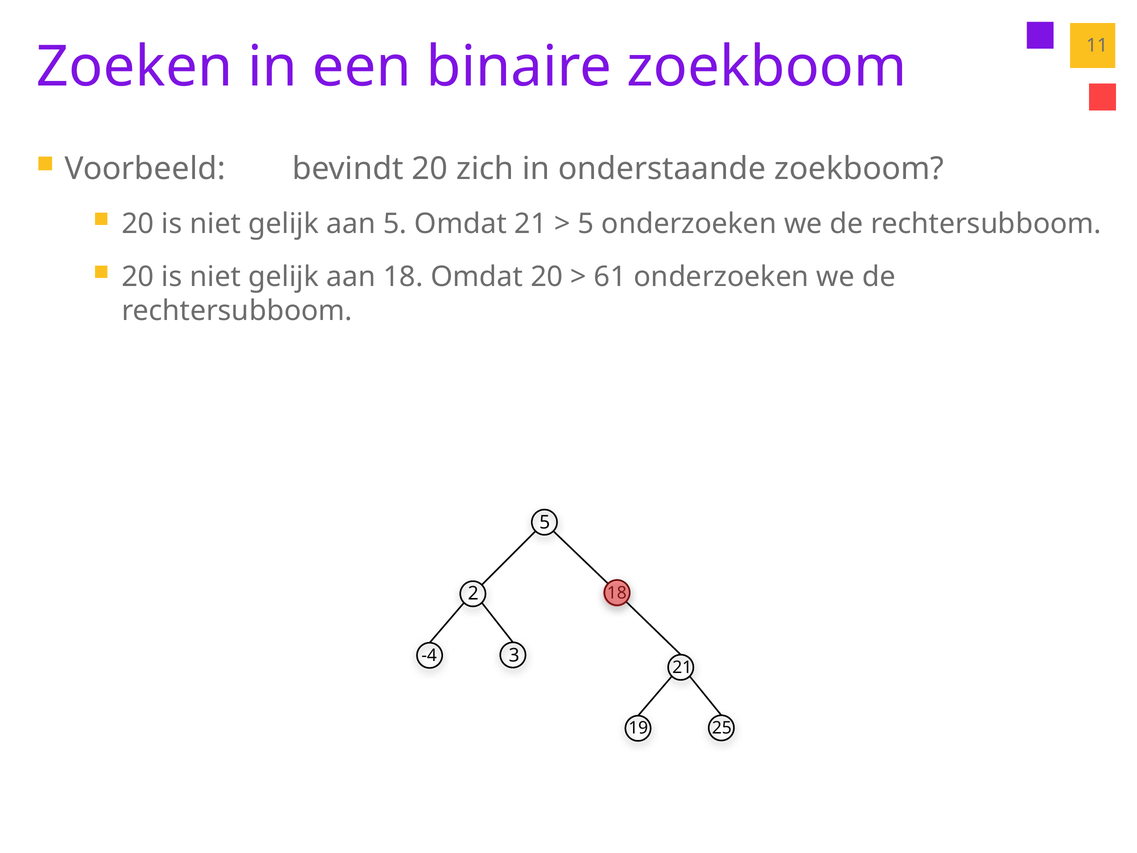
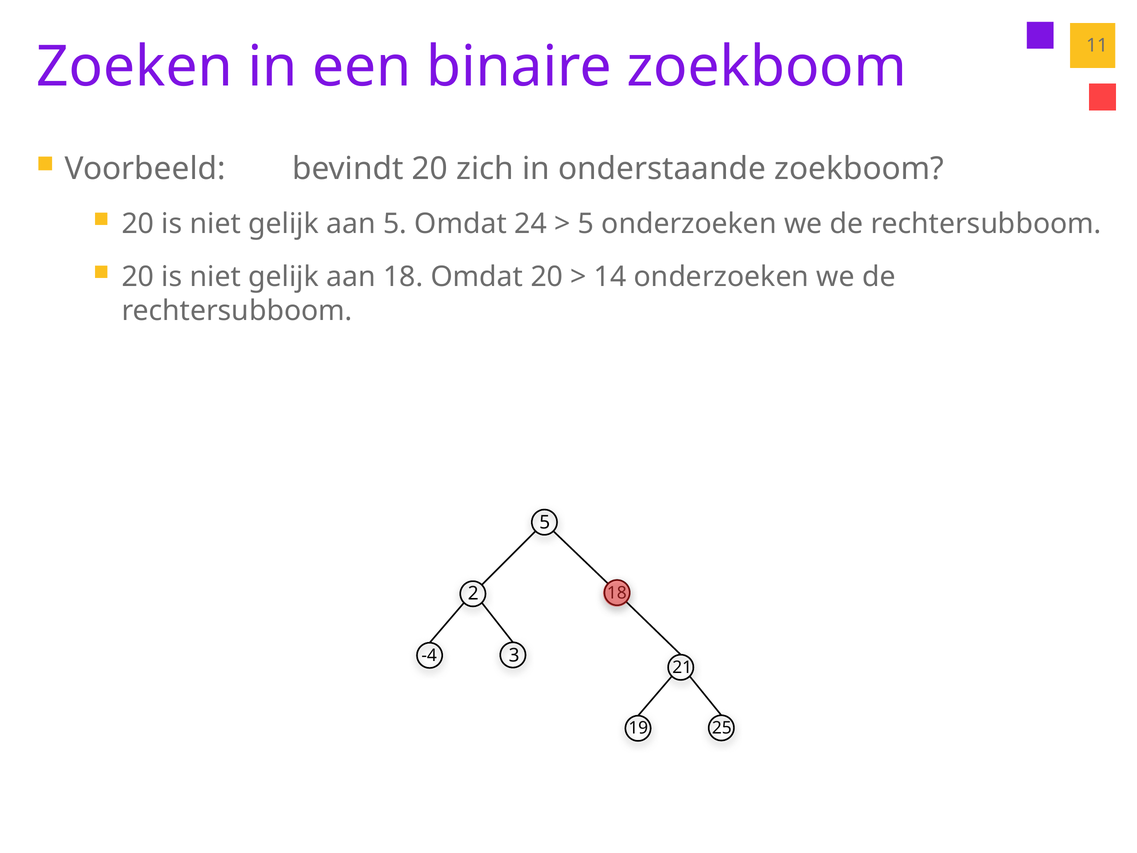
Omdat 21: 21 -> 24 (531, 224)
61: 61 -> 14 (610, 277)
